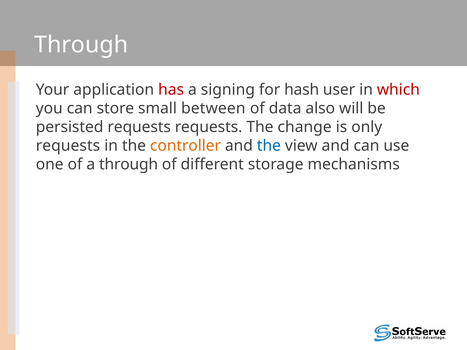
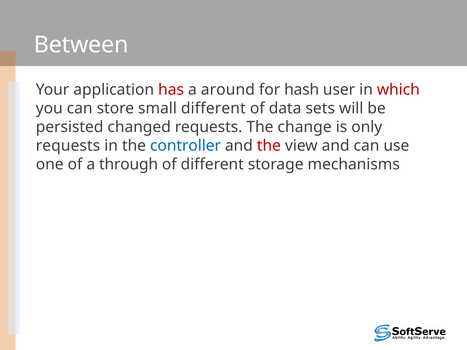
Through: Through -> Between (81, 45)
signing: signing -> around (228, 90)
small between: between -> different (213, 108)
also: also -> sets (320, 108)
persisted requests: requests -> changed (139, 127)
controller colour: orange -> blue (185, 146)
the colour: blue -> red (269, 146)
